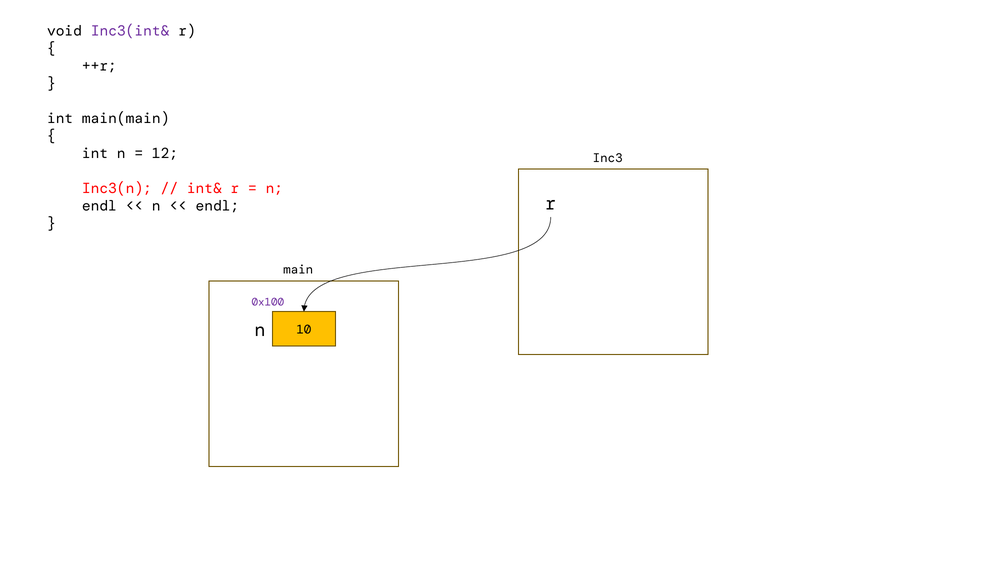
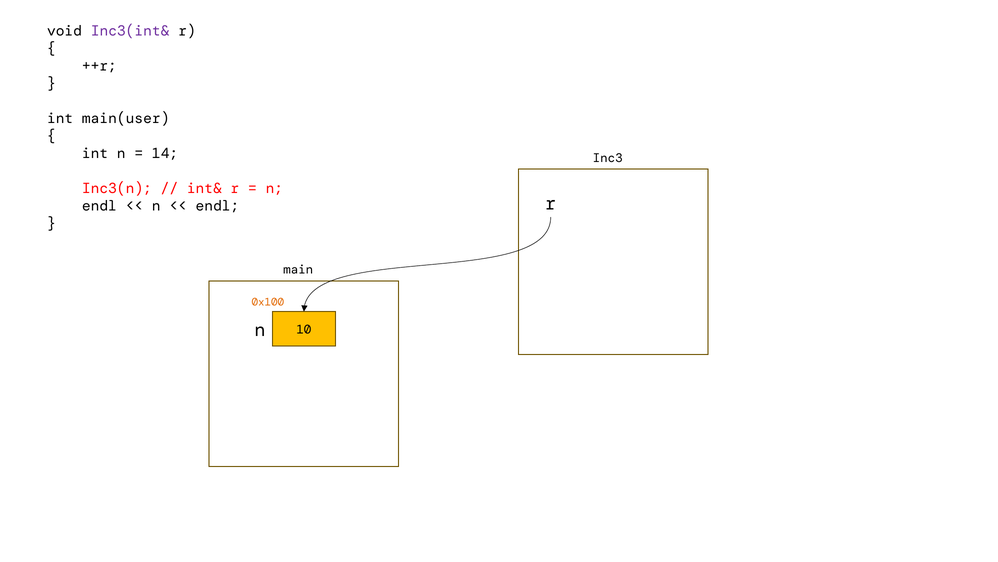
main(main: main(main -> main(user (126, 119)
12: 12 -> 14 (165, 153)
0x100 colour: purple -> orange (268, 302)
